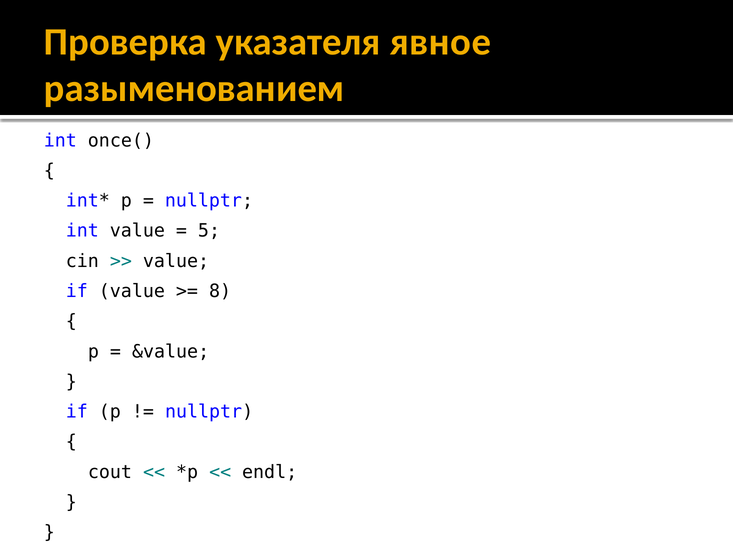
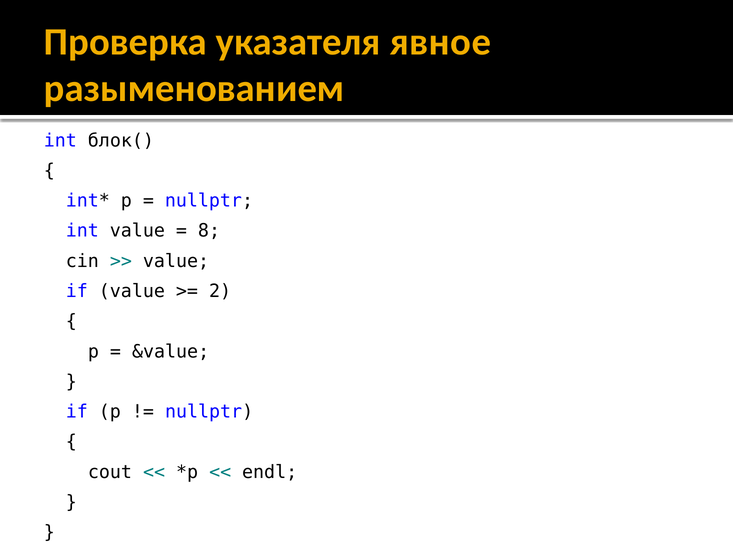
once(: once( -> блок( (121, 140)
5: 5 -> 8 (209, 231)
8: 8 -> 2 (220, 291)
